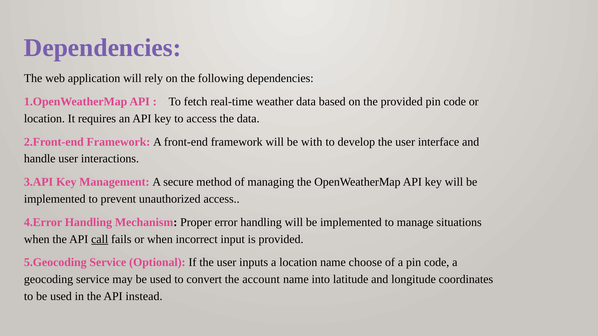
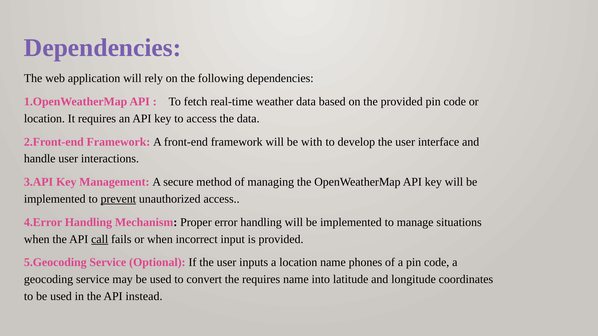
prevent underline: none -> present (118, 199)
choose: choose -> phones (365, 263)
the account: account -> requires (261, 280)
